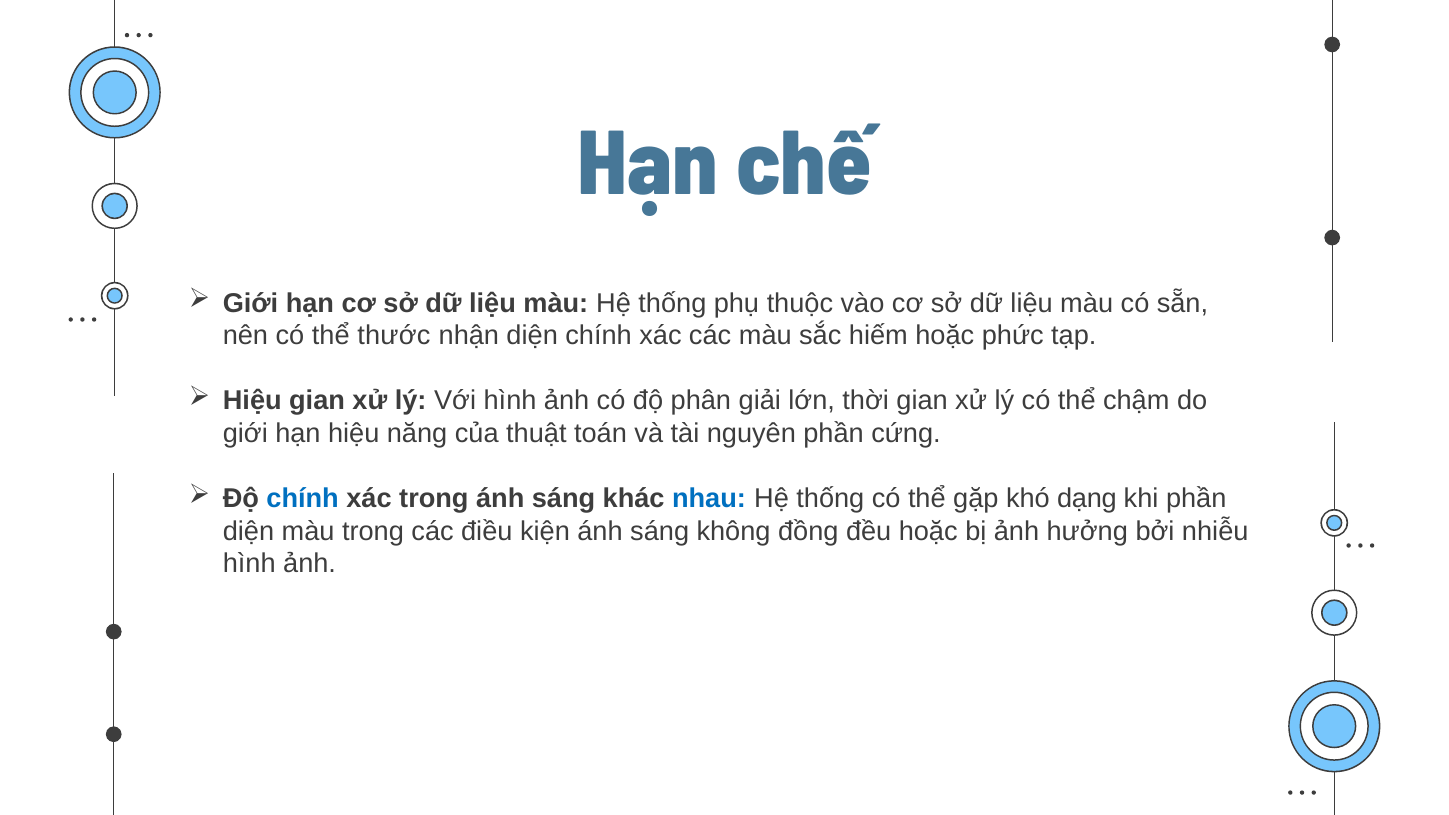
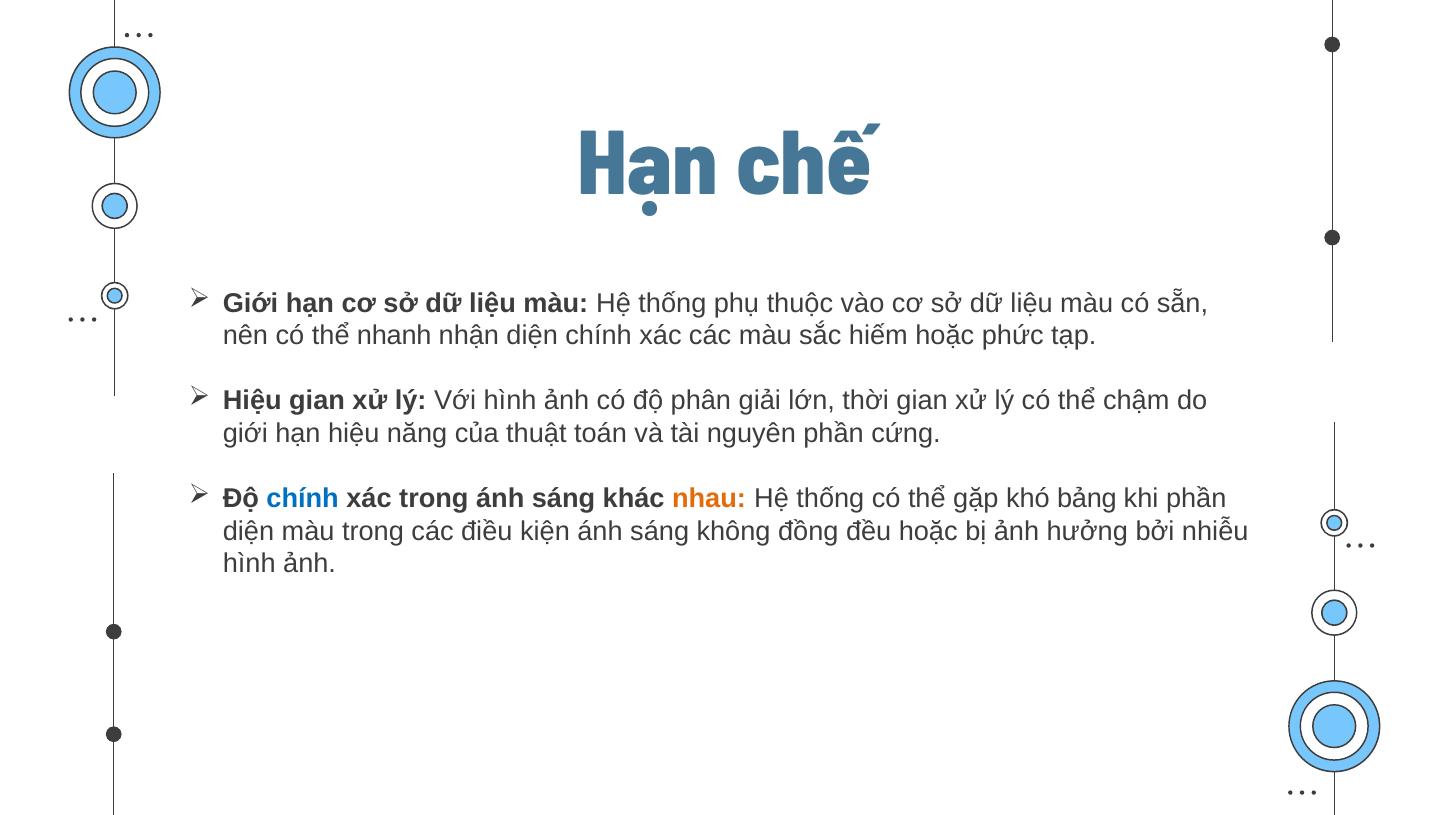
thước: thước -> nhanh (394, 336)
nhau colour: blue -> orange (709, 499)
dạng: dạng -> bảng (1087, 499)
